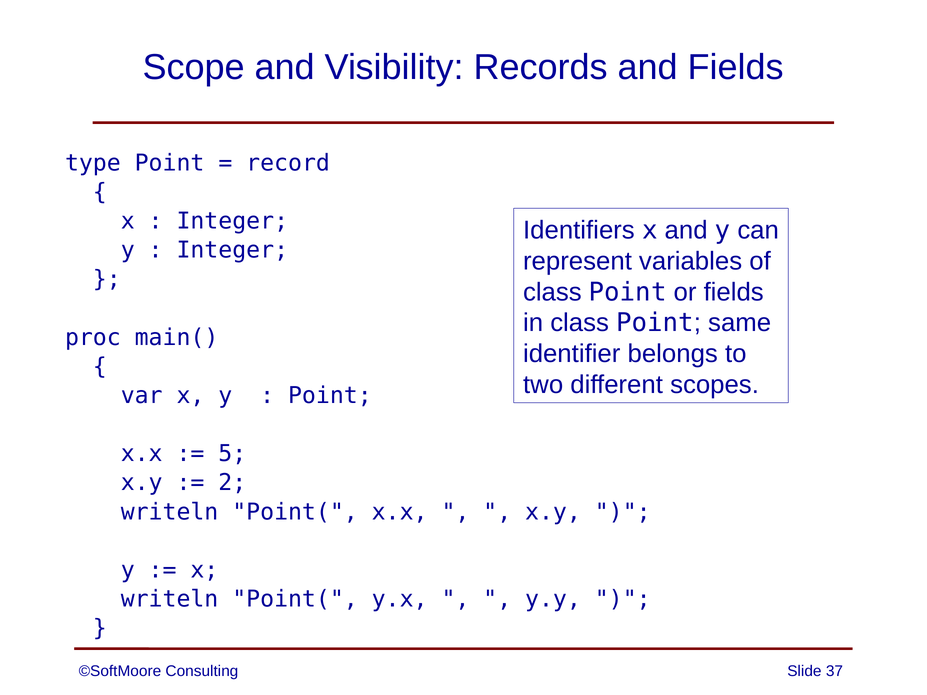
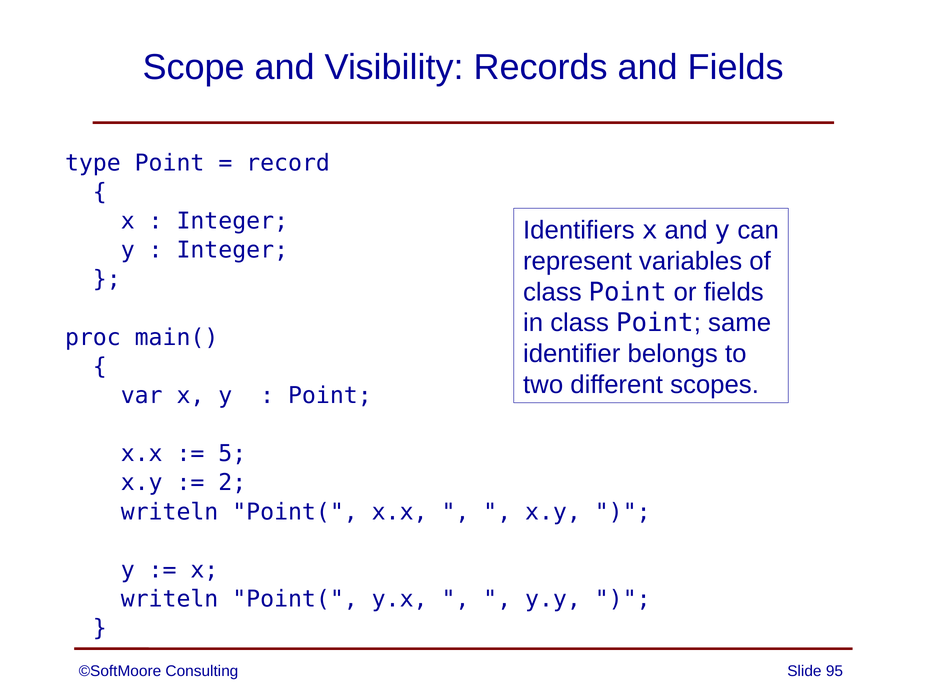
37: 37 -> 95 (834, 672)
